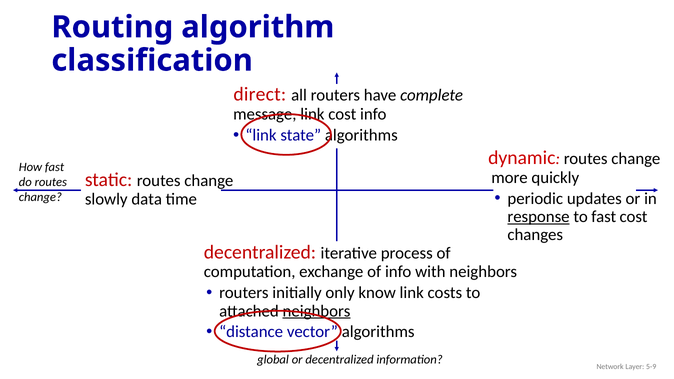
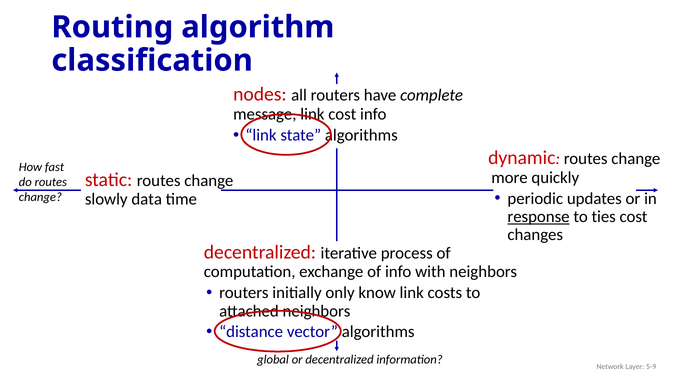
direct: direct -> nodes (260, 95)
to fast: fast -> ties (604, 217)
neighbors underline: present -> none (317, 311)
